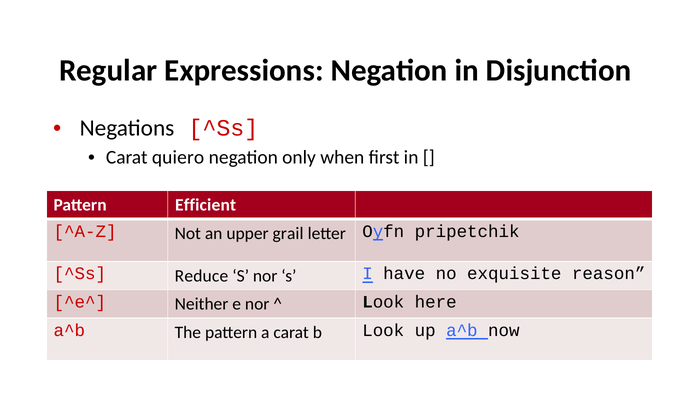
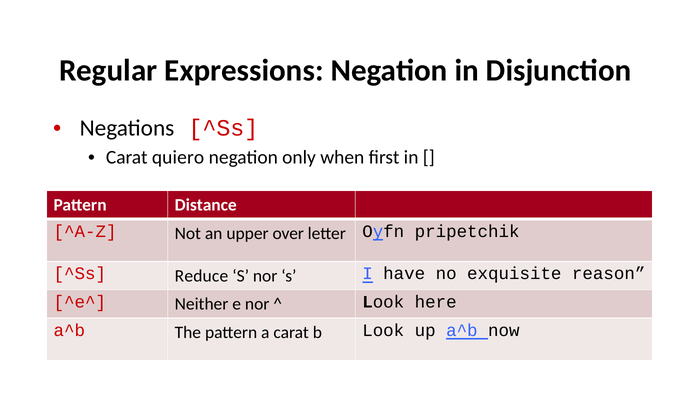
Efficient: Efficient -> Distance (206, 205)
grail: grail -> over (288, 233)
